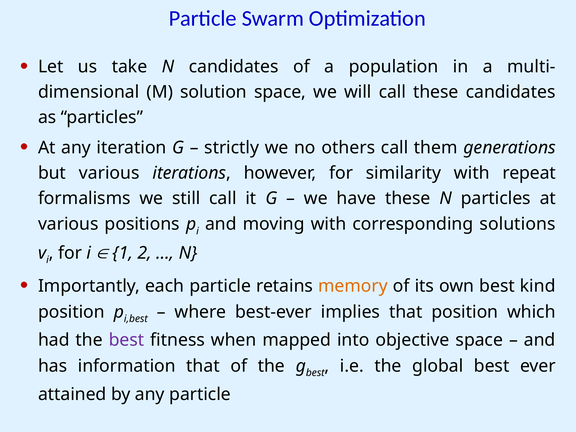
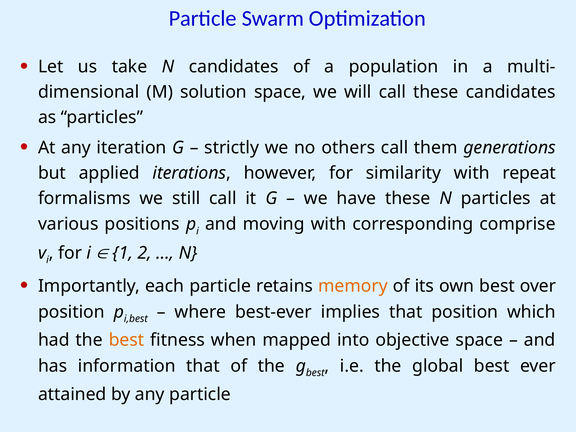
but various: various -> applied (109, 173)
solutions: solutions -> comprise (518, 224)
kind: kind -> over (538, 286)
best colour: purple -> orange (127, 340)
